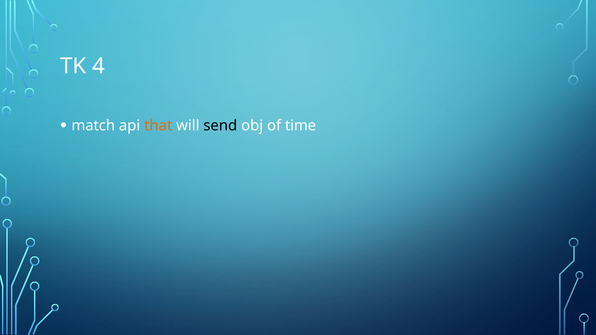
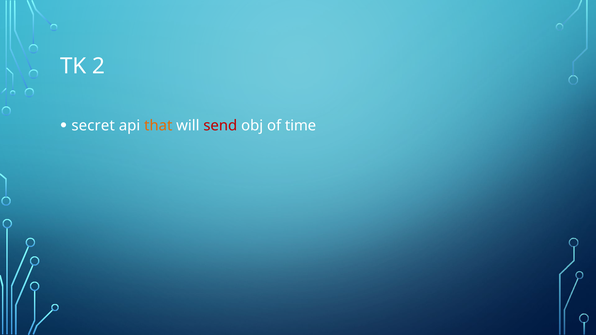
4: 4 -> 2 (99, 66)
match: match -> secret (93, 126)
send colour: black -> red (220, 126)
